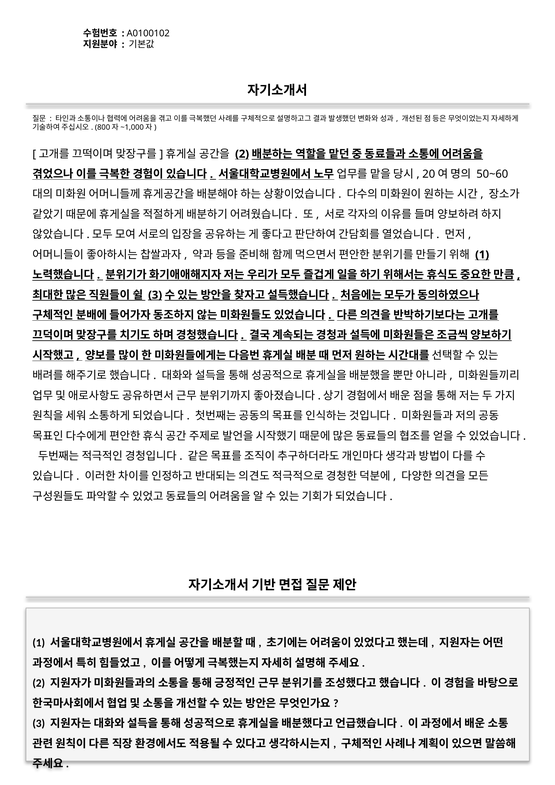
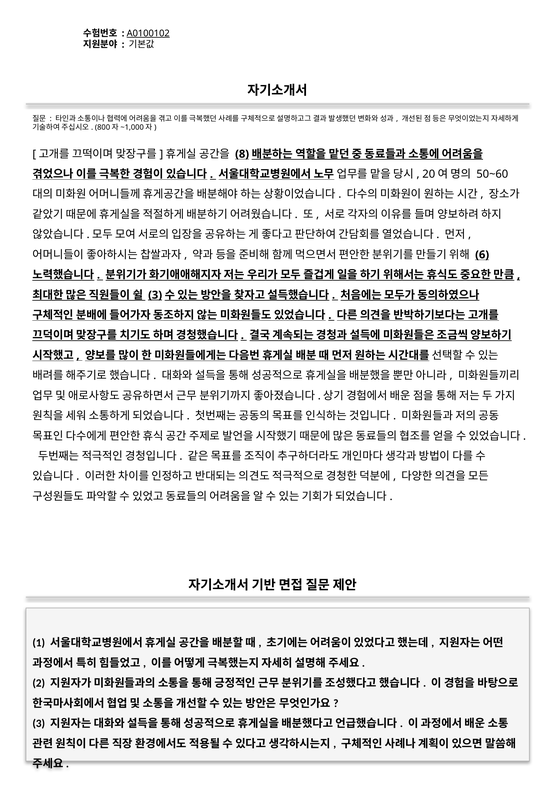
A0100102 underline: none -> present (148, 33)
2: 2 -> 8 (242, 154)
1: 1 -> 6 (482, 255)
